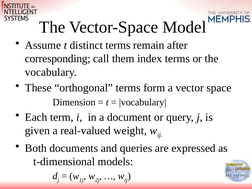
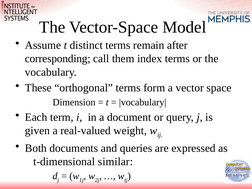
models: models -> similar (115, 162)
